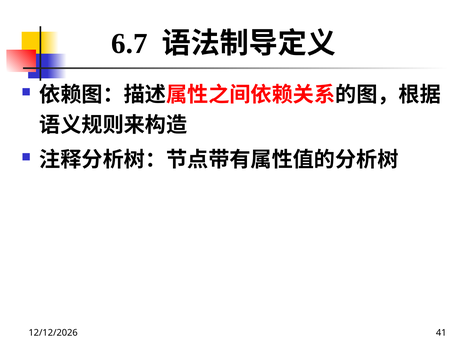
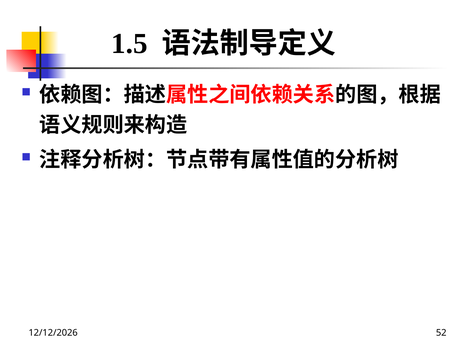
6.7: 6.7 -> 1.5 (129, 44)
41: 41 -> 52 (441, 333)
